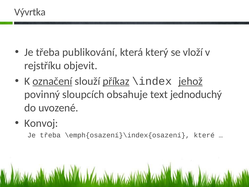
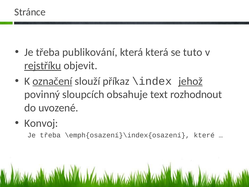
Vývrtka: Vývrtka -> Stránce (30, 12)
která který: který -> která (157, 52)
vloží: vloží -> tuto (193, 52)
rejstříku underline: none -> present (43, 66)
příkaz underline: present -> none (116, 81)
jednoduchý: jednoduchý -> rozhodnout (196, 94)
